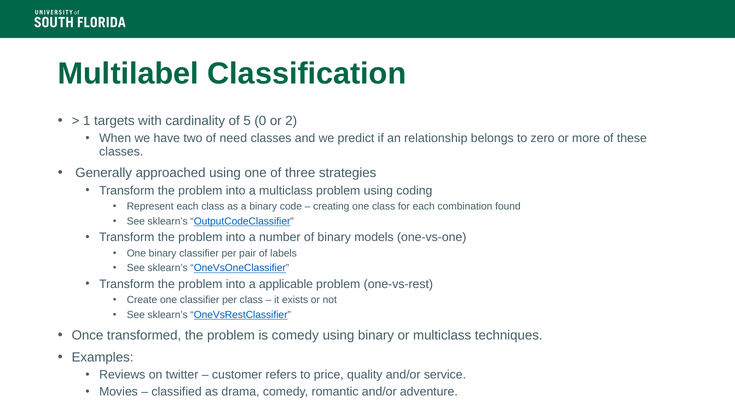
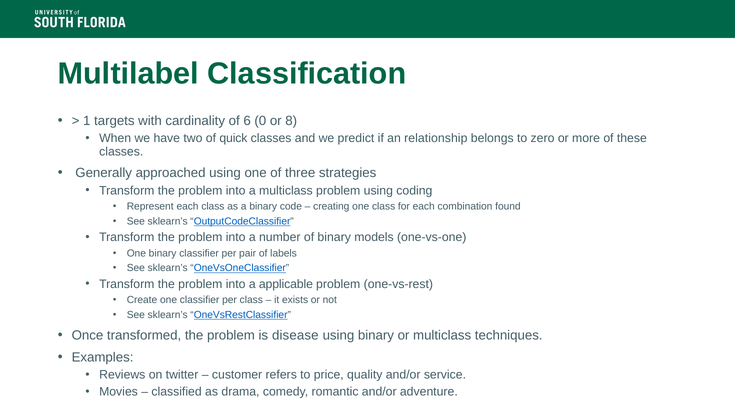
5: 5 -> 6 (247, 121)
2: 2 -> 8 (291, 121)
need: need -> quick (233, 138)
is comedy: comedy -> disease (295, 336)
